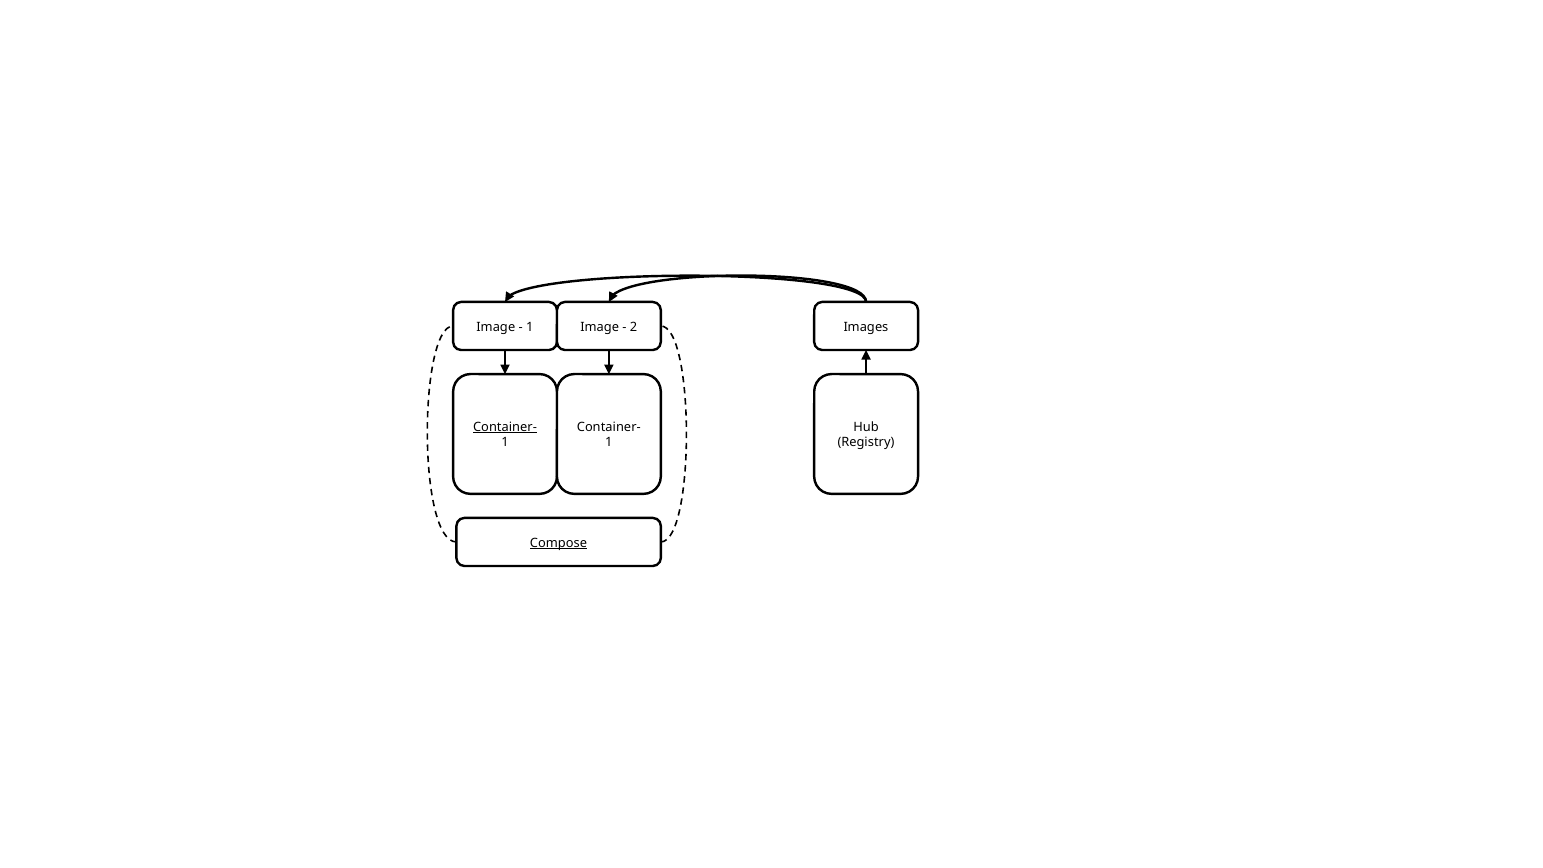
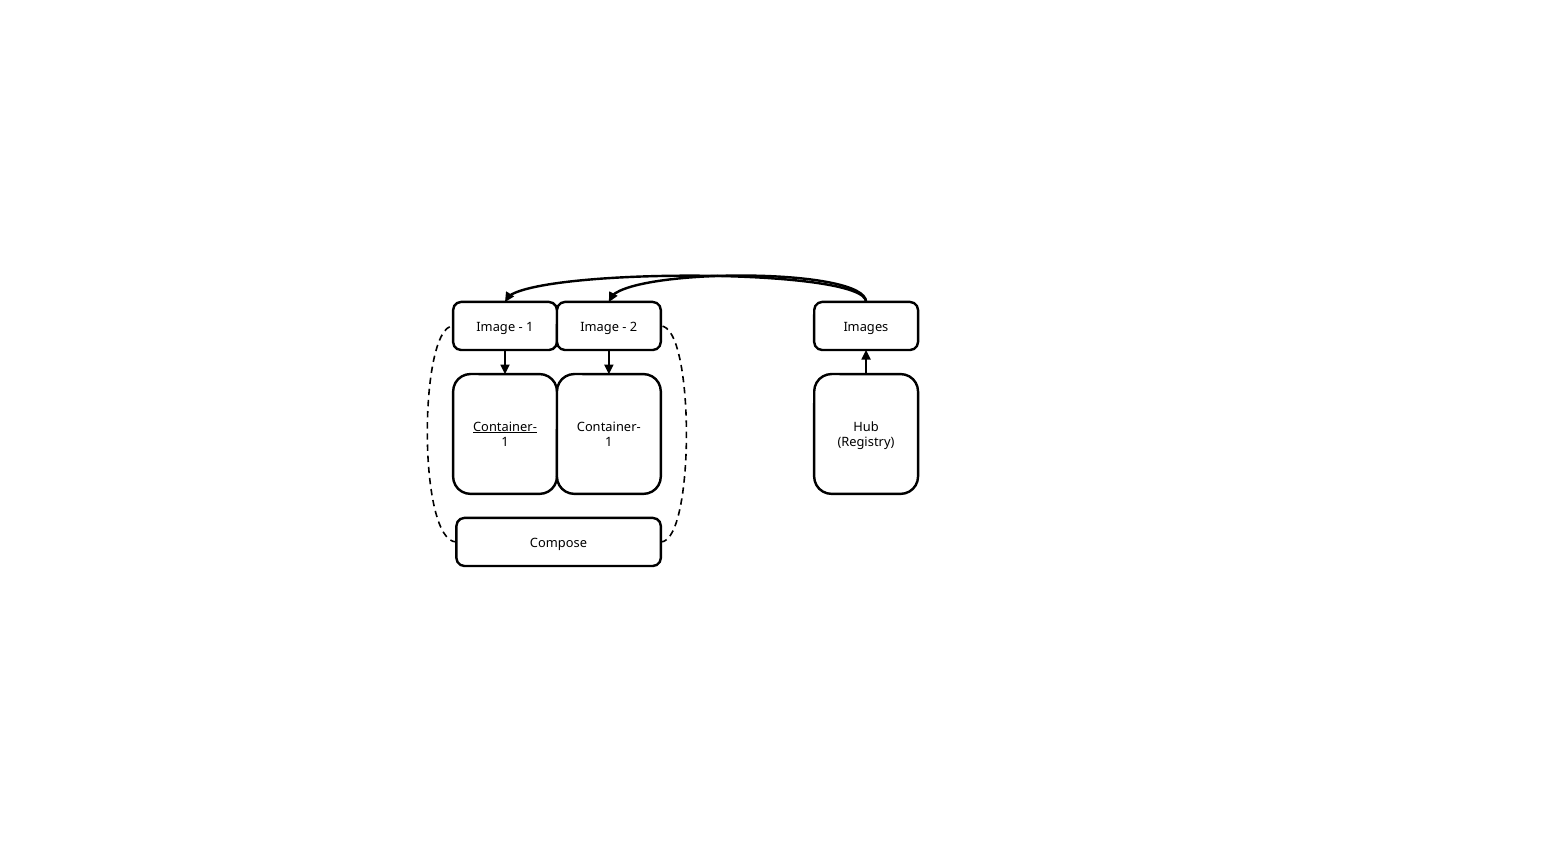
Compose underline: present -> none (559, 543)
